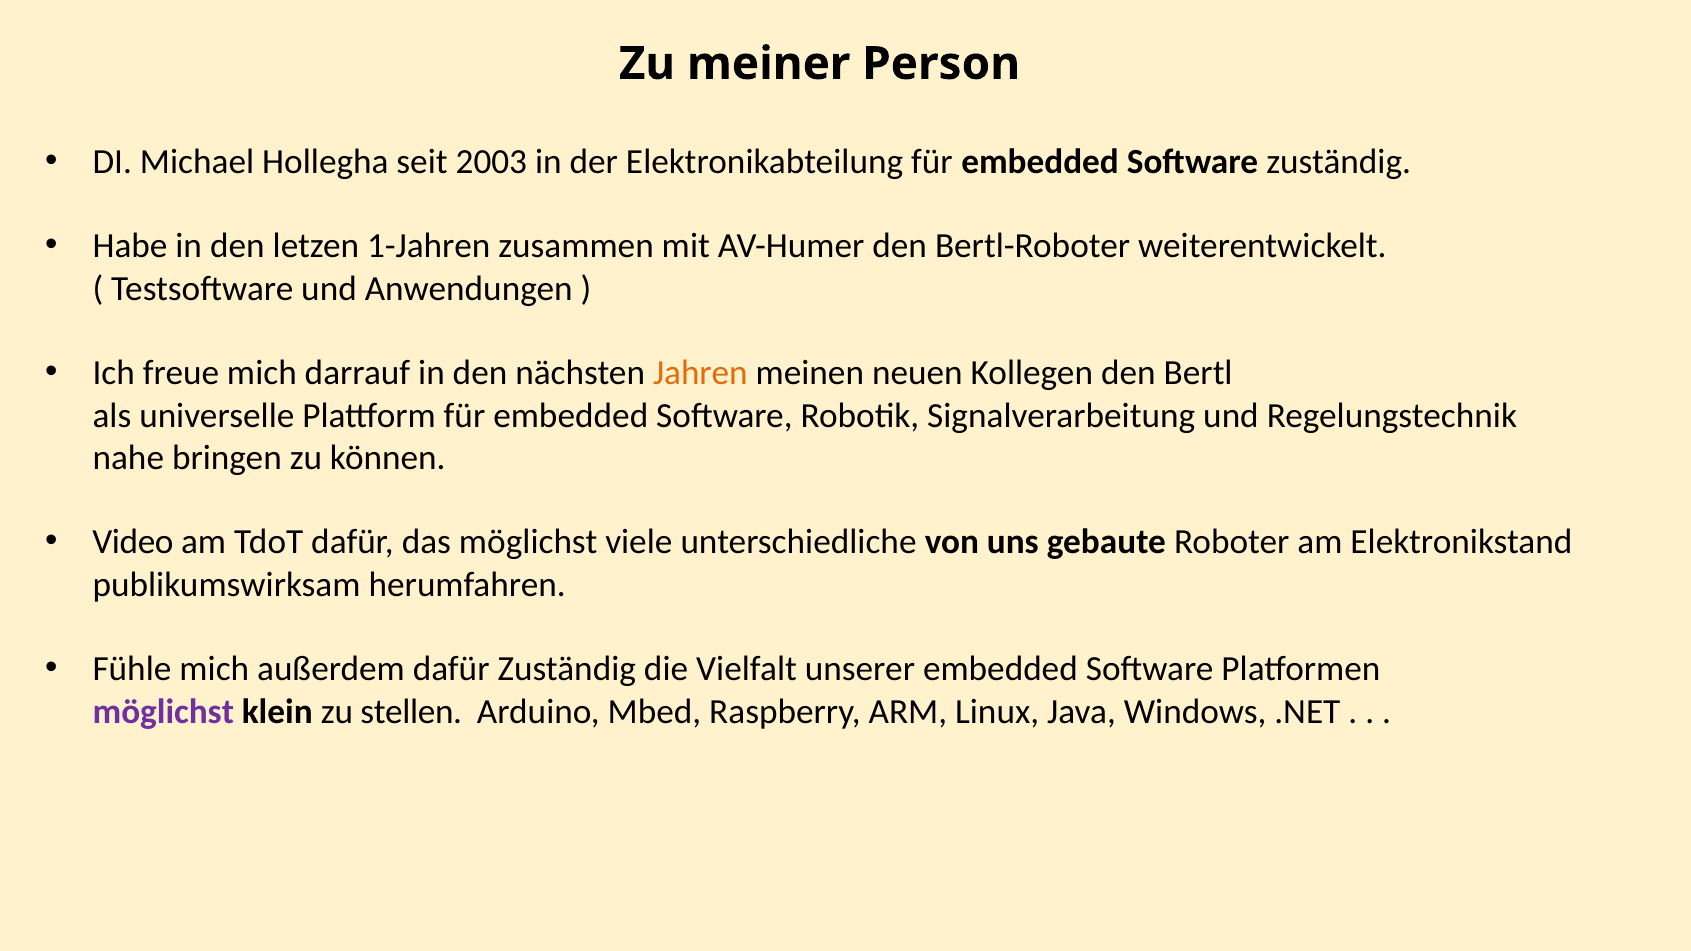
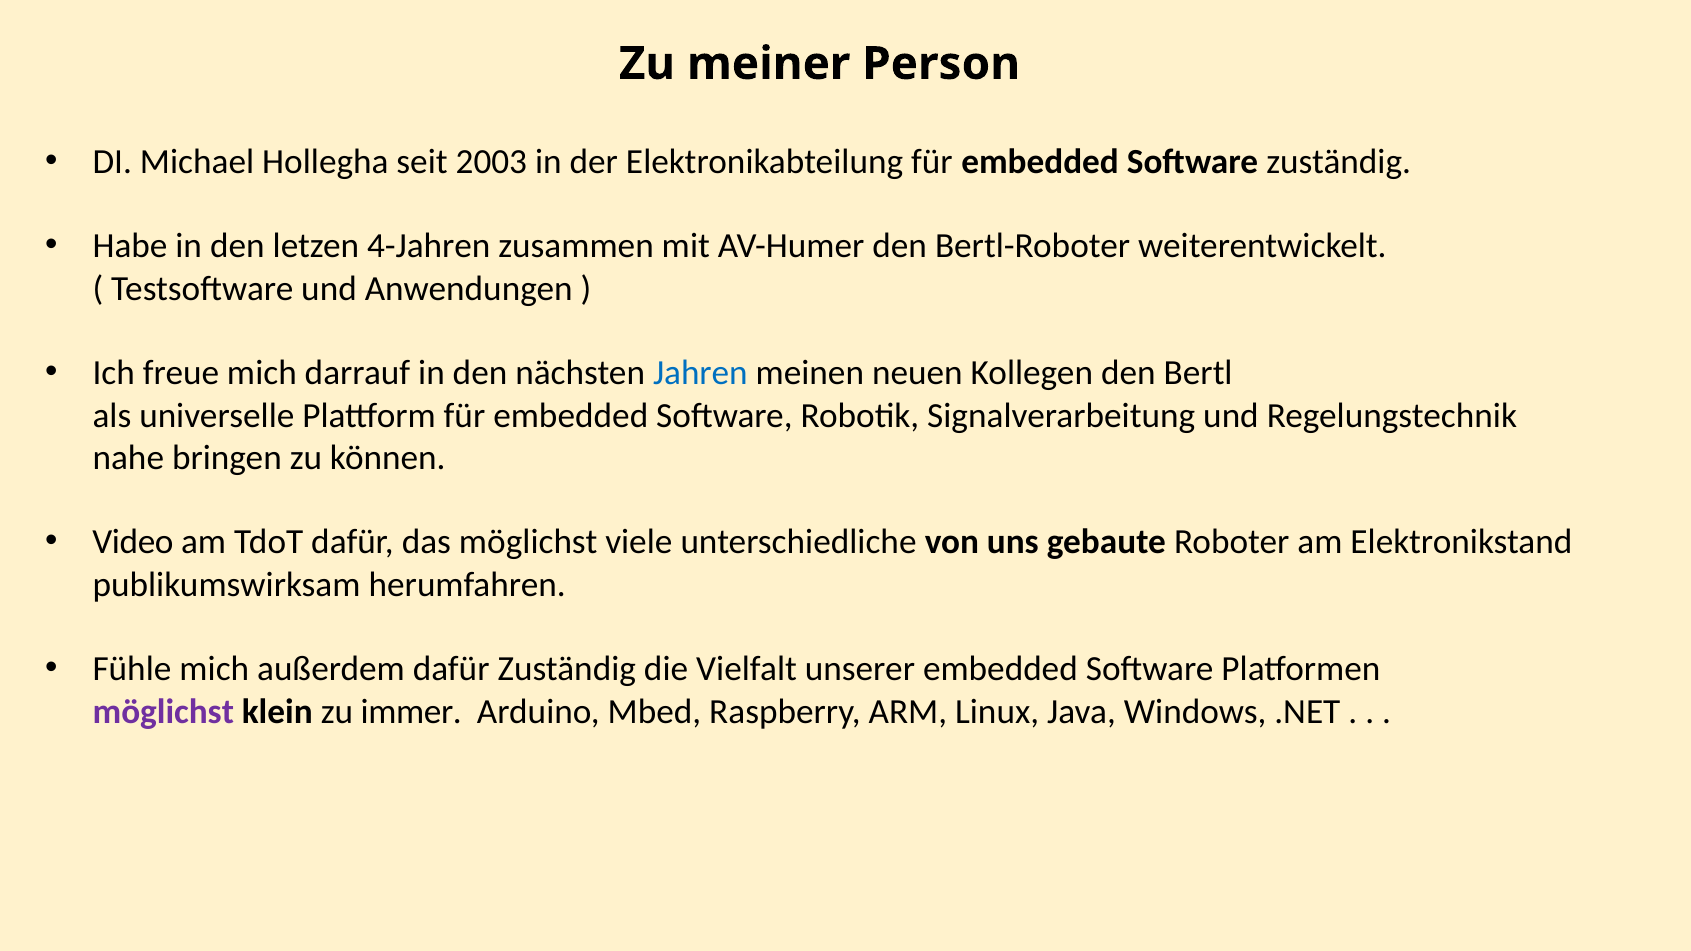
1-Jahren: 1-Jahren -> 4-Jahren (429, 246)
Jahren colour: orange -> blue (700, 373)
stellen: stellen -> immer (411, 712)
